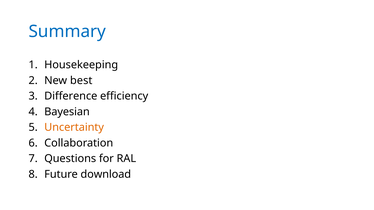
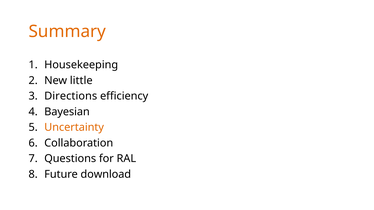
Summary colour: blue -> orange (67, 31)
best: best -> little (81, 81)
Difference: Difference -> Directions (71, 96)
